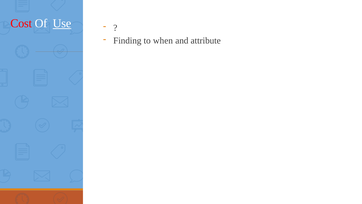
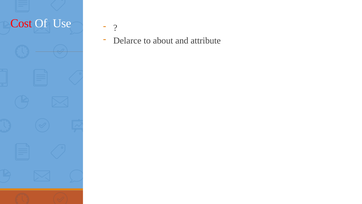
Use underline: present -> none (62, 23)
Finding: Finding -> Delarce (127, 41)
when: when -> about (163, 41)
